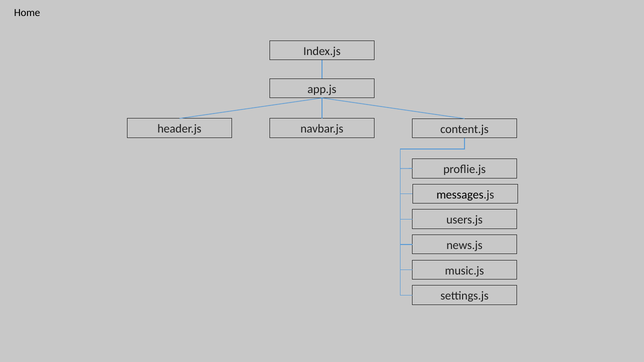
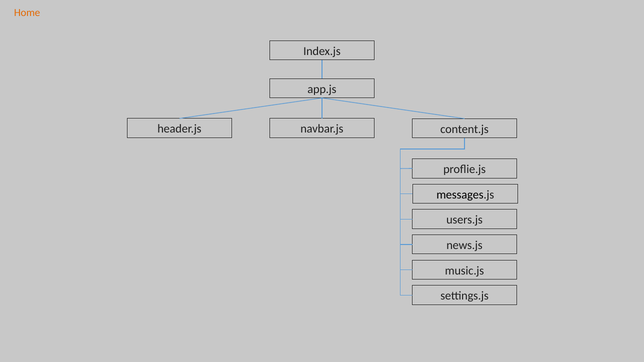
Home colour: black -> orange (27, 13)
